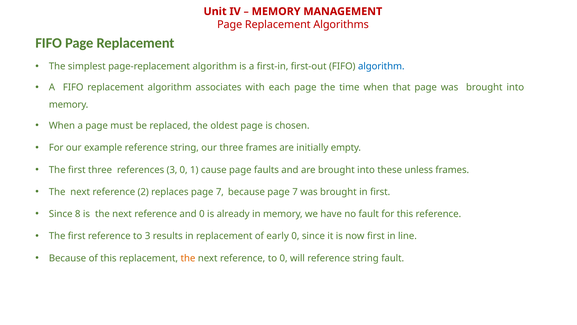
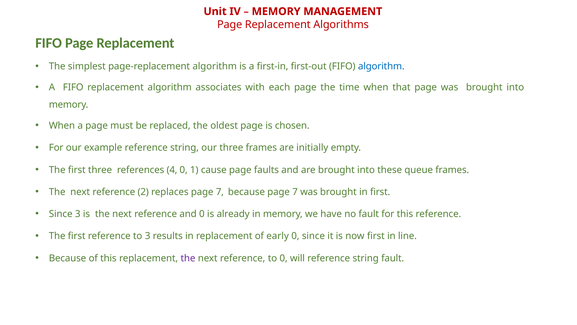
references 3: 3 -> 4 (172, 170)
unless: unless -> queue (419, 170)
Since 8: 8 -> 3 (78, 214)
the colour: orange -> purple (188, 258)
